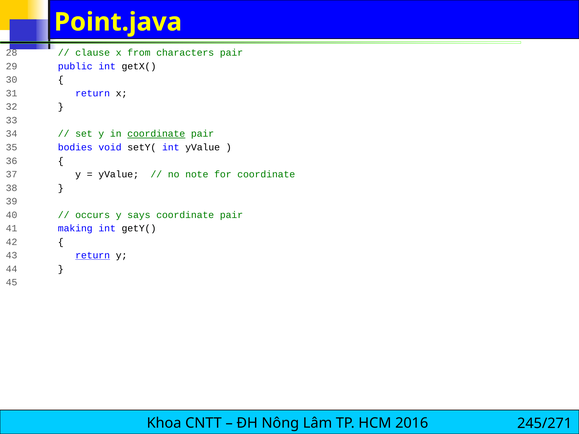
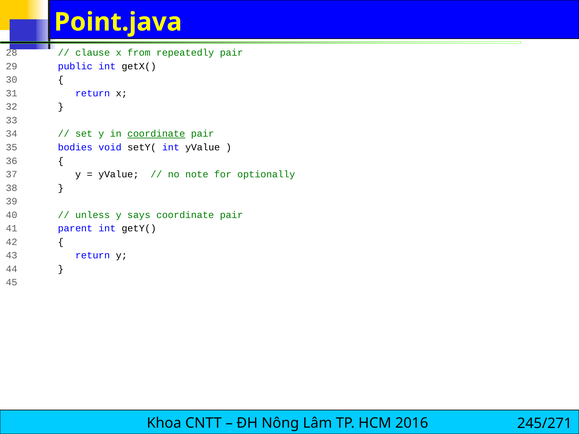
characters: characters -> repeatedly (185, 53)
for coordinate: coordinate -> optionally (266, 174)
occurs: occurs -> unless (93, 215)
making: making -> parent (75, 229)
return underline: present -> none (93, 256)
